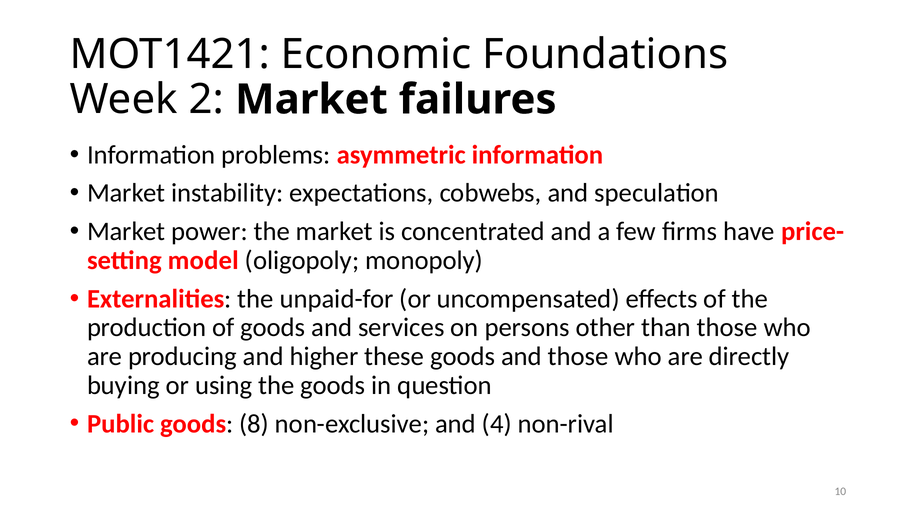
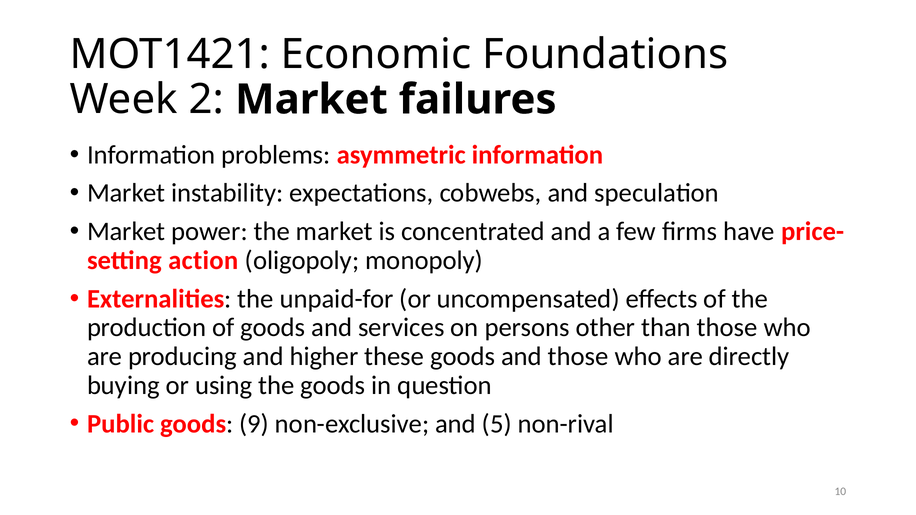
model: model -> action (203, 261)
8: 8 -> 9 (254, 424)
4: 4 -> 5 (497, 424)
